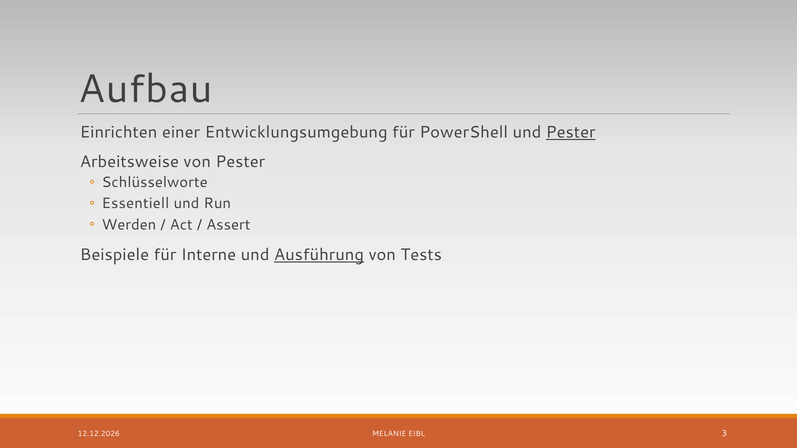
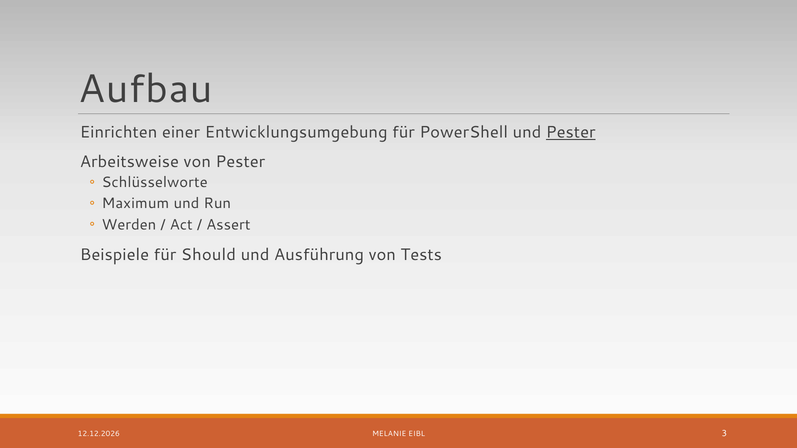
Essentiell: Essentiell -> Maximum (135, 204)
Interne: Interne -> Should (208, 255)
Ausführung underline: present -> none (319, 255)
